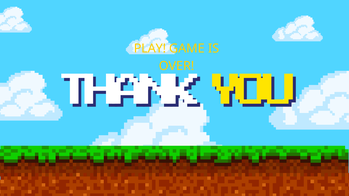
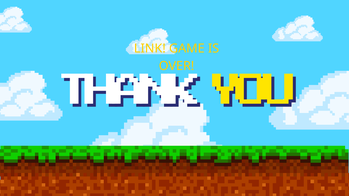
PLAY: PLAY -> LINK (150, 49)
